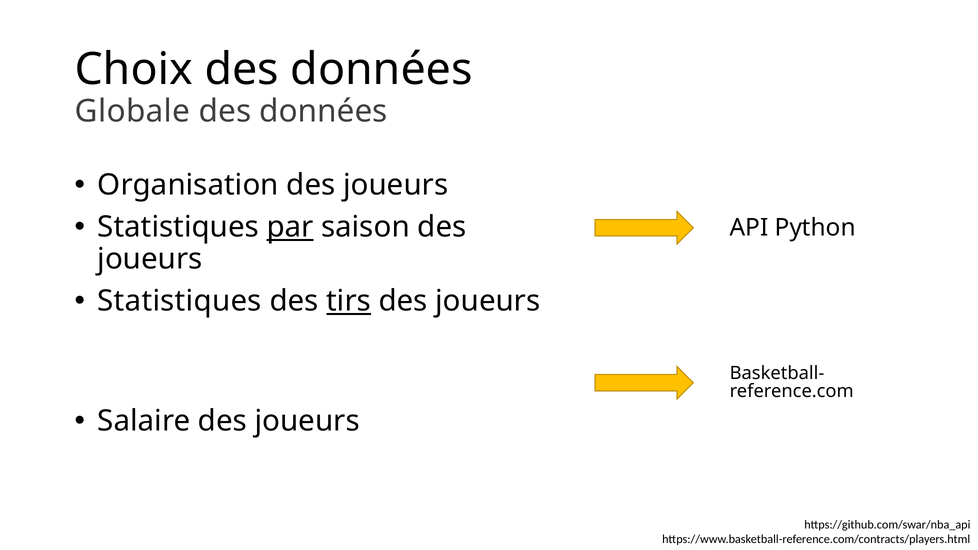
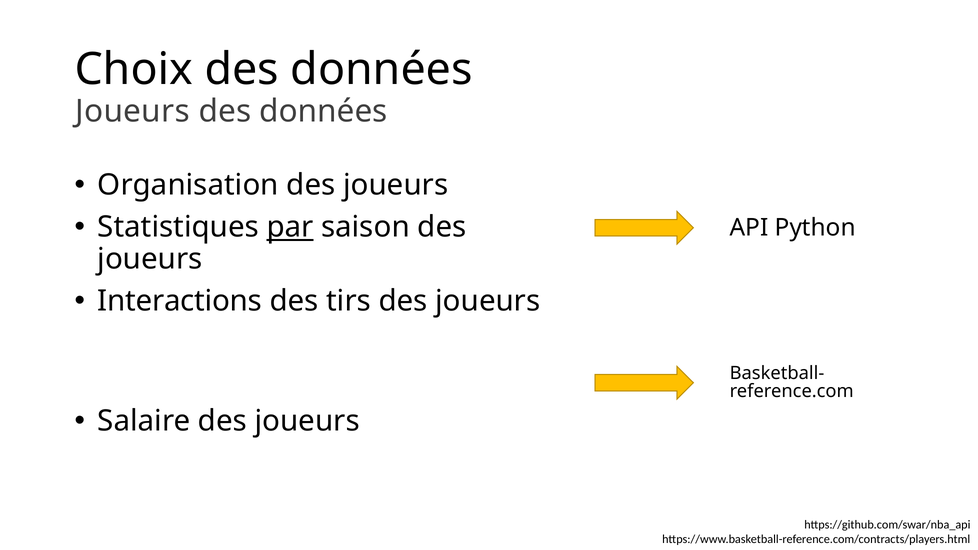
Globale: Globale -> Joueurs (132, 111)
Statistiques: Statistiques -> Interactions (180, 301)
tirs underline: present -> none (349, 301)
